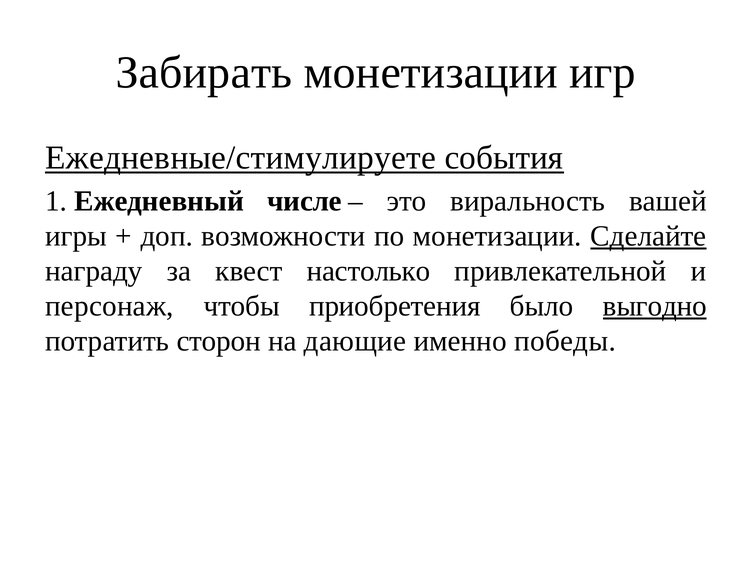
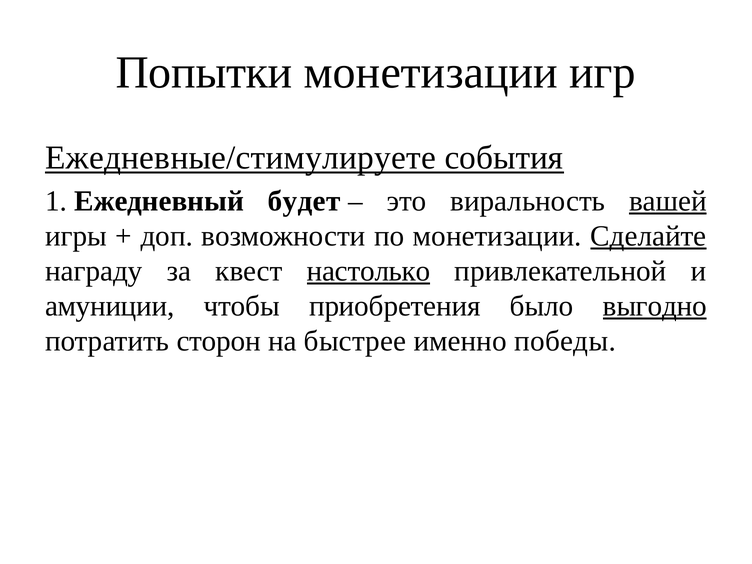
Забирать: Забирать -> Попытки (204, 73)
числе: числе -> будет (304, 201)
вашей underline: none -> present (668, 201)
настолько underline: none -> present (369, 271)
персонаж: персонаж -> амуниции (110, 306)
дающие: дающие -> быстрее (355, 341)
